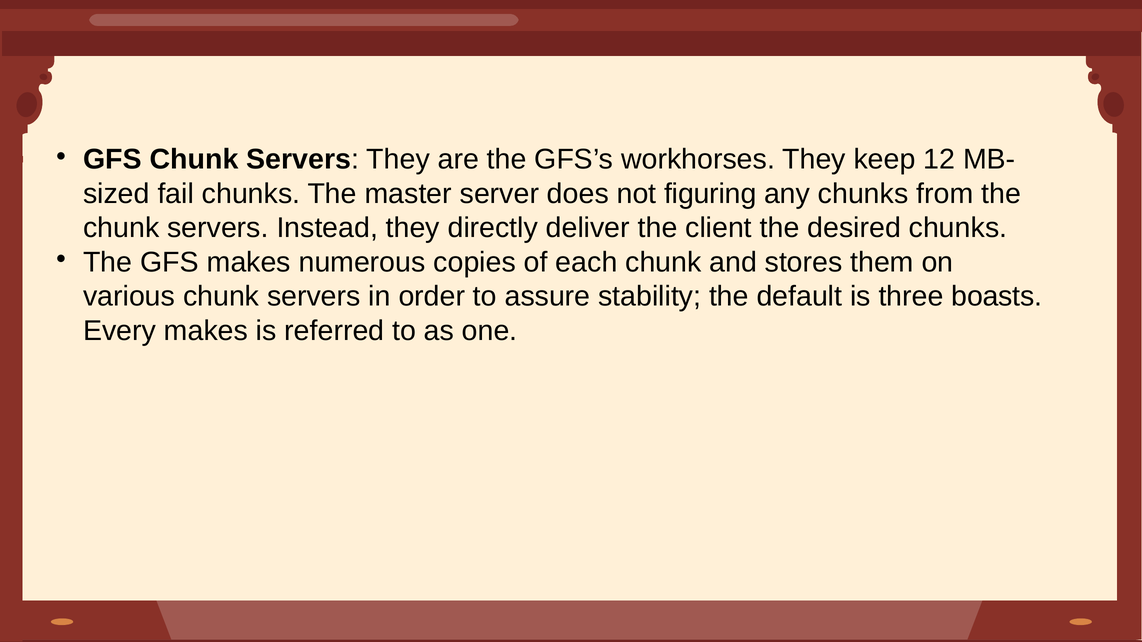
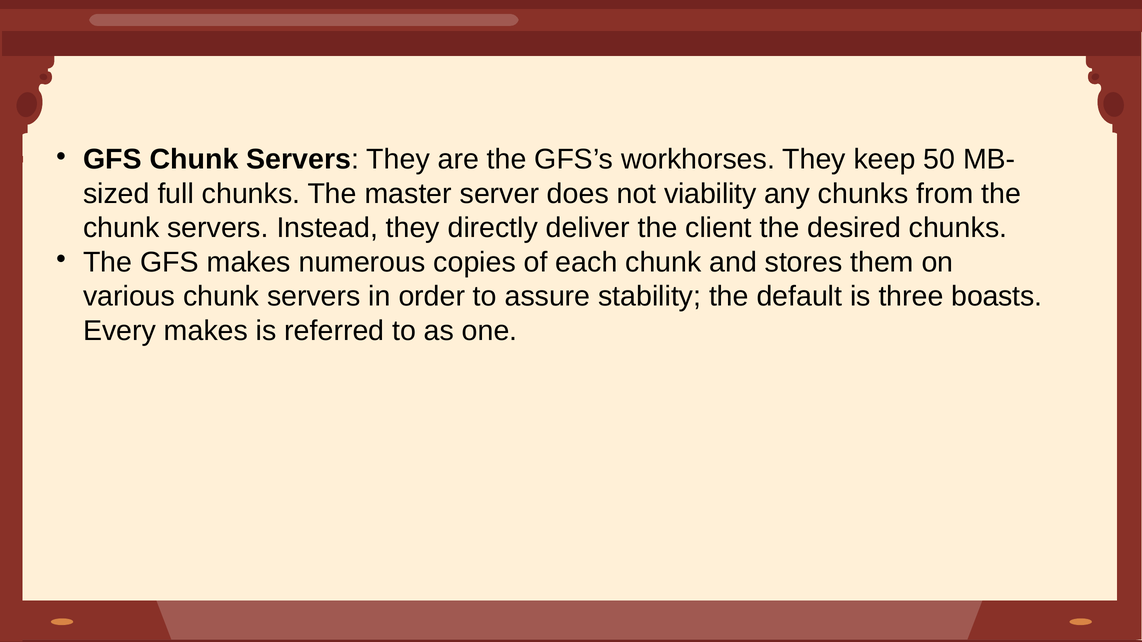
12: 12 -> 50 (939, 160)
fail: fail -> full (176, 194)
figuring: figuring -> viability (710, 194)
